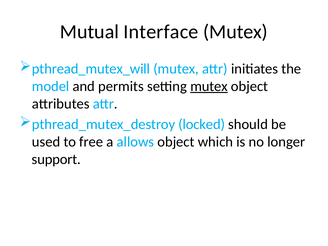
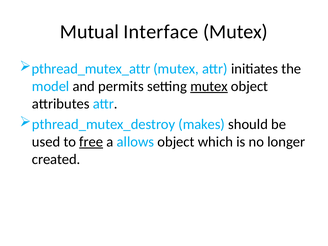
pthread_mutex_will: pthread_mutex_will -> pthread_mutex_attr (91, 69)
locked: locked -> makes (202, 124)
free underline: none -> present (91, 142)
support: support -> created (56, 159)
